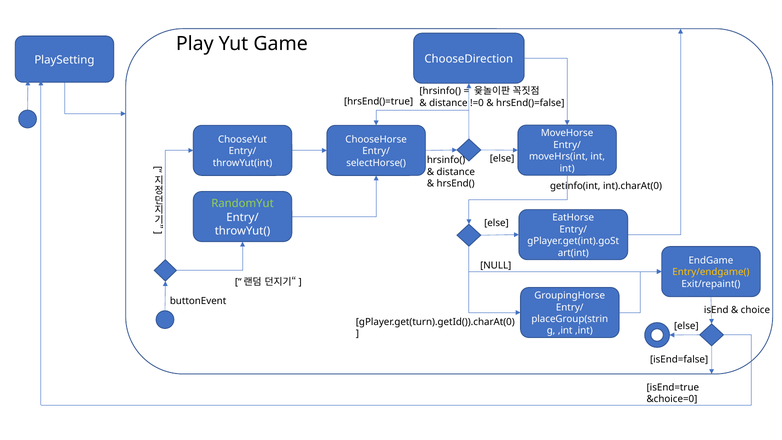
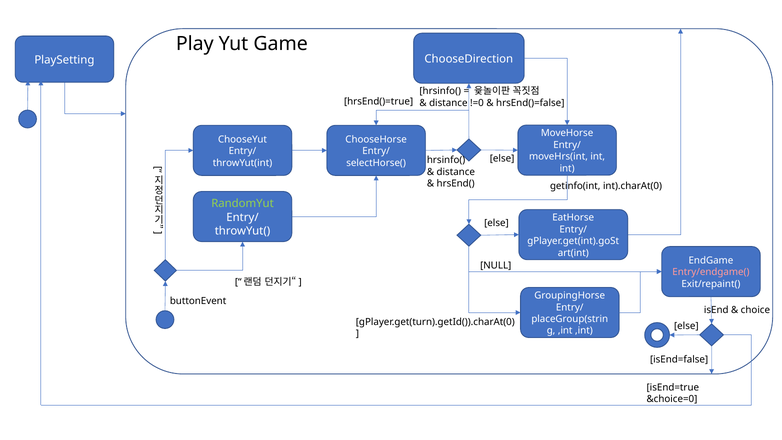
Entry/endgame( colour: yellow -> pink (711, 272)
